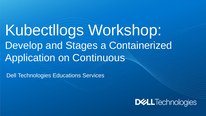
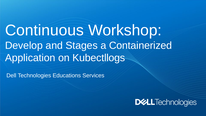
Kubectllogs: Kubectllogs -> Continuous (44, 30)
Continuous: Continuous -> Kubectllogs (99, 58)
